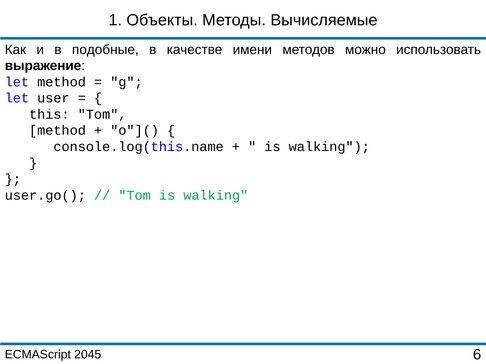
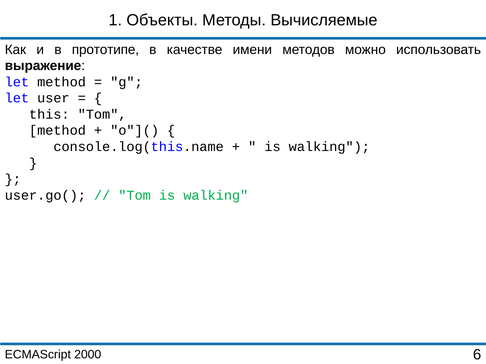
подобные: подобные -> прототипе (105, 50)
2045: 2045 -> 2000 (88, 355)
